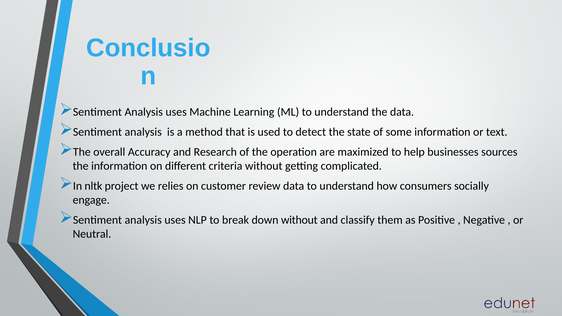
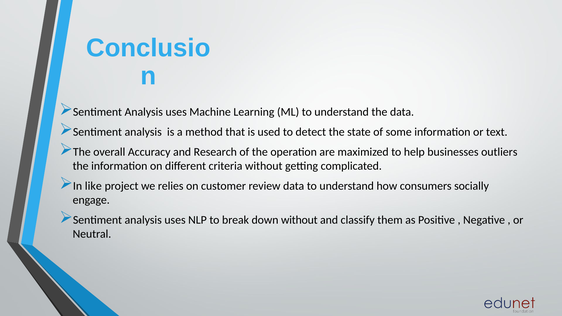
sources: sources -> outliers (499, 152)
nltk: nltk -> like (93, 186)
